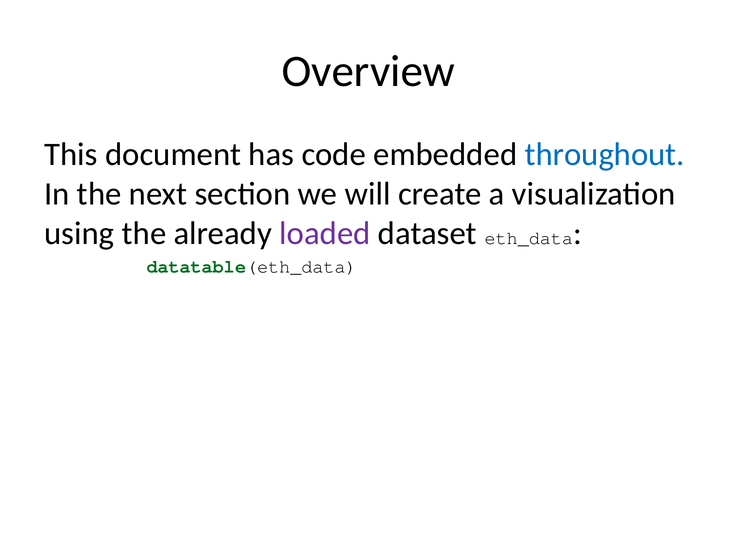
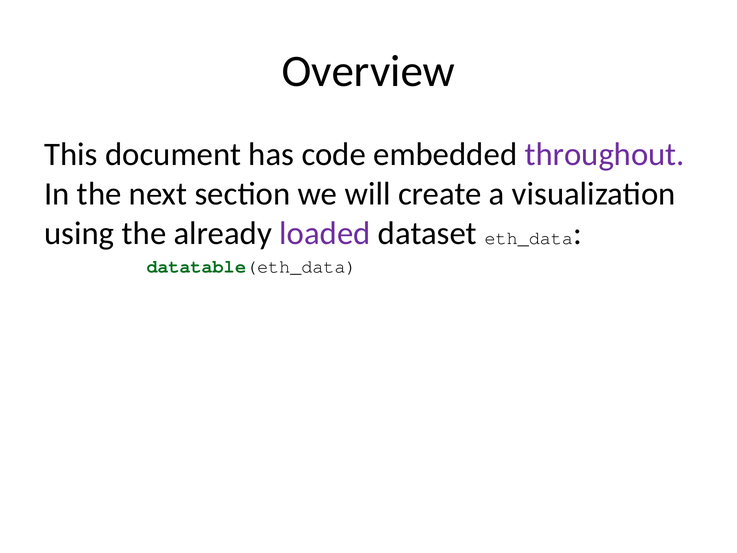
throughout colour: blue -> purple (605, 155)
